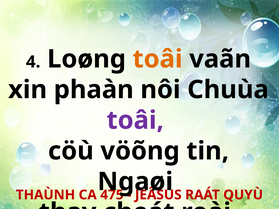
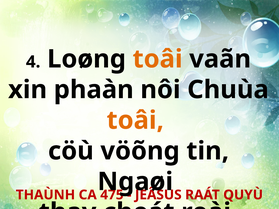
toâi colour: purple -> orange (135, 120)
